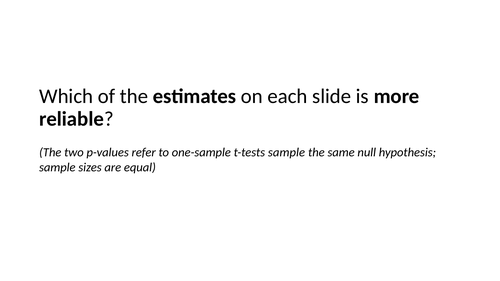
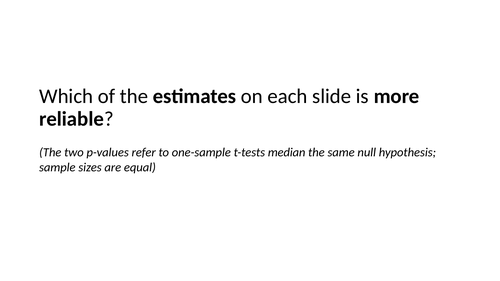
t-tests sample: sample -> median (287, 152)
